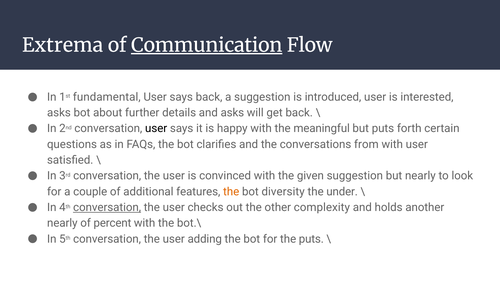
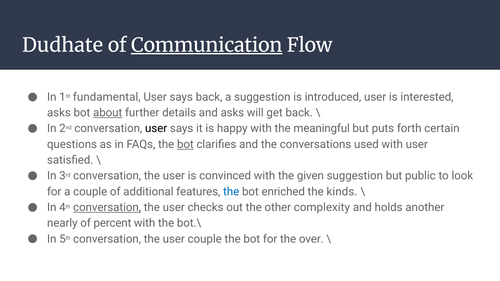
Extrema: Extrema -> Dudhate (63, 45)
about underline: none -> present (108, 113)
bot underline: none -> present (185, 144)
from: from -> used (366, 144)
but nearly: nearly -> public (420, 176)
the colour: orange -> blue (231, 192)
diversity: diversity -> enriched (283, 192)
under: under -> kinds (342, 192)
user adding: adding -> couple (205, 239)
the puts: puts -> over (311, 239)
